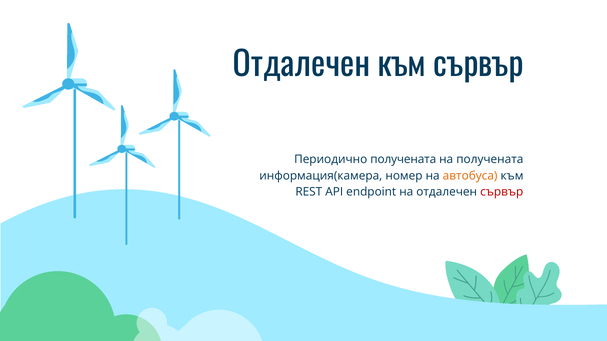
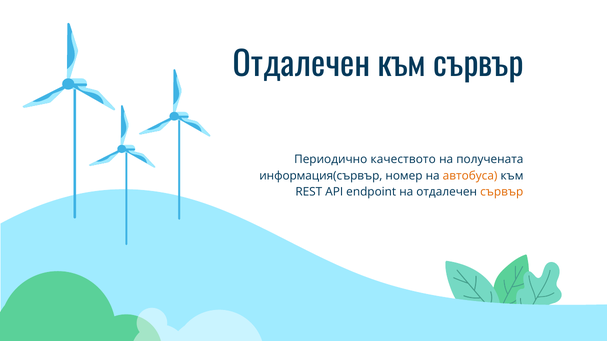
Периодично получената: получената -> качеството (403, 160)
информация(камера: информация(камера -> информация(сървър (321, 176)
сървър colour: red -> orange (502, 192)
